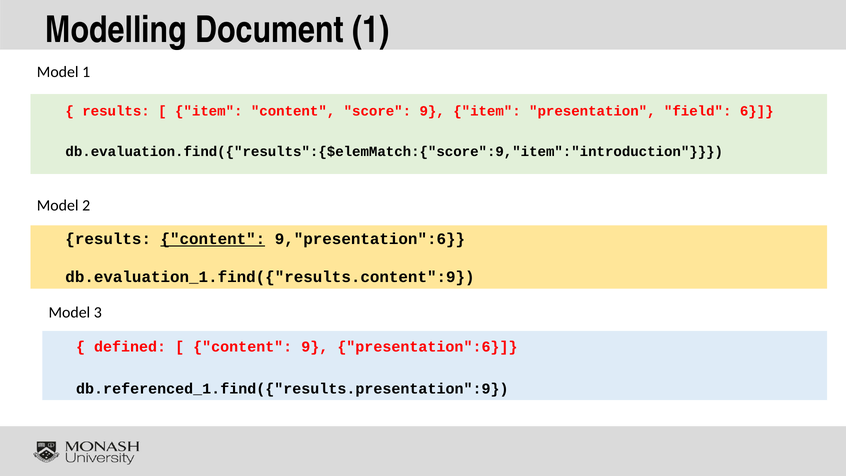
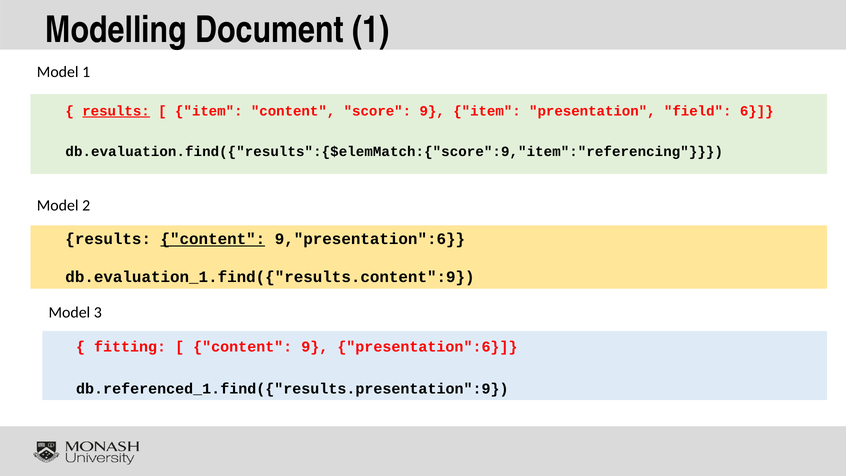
results underline: none -> present (116, 111)
db.evaluation.find({"results":{$elemMatch:{"score":9,"item":"introduction: db.evaluation.find({"results":{$elemMatch:{"score":9,"item":"introduction -> db.evaluation.find({"results":{$elemMatch:{"score":9,"item":"referencing (394, 152)
defined: defined -> fitting (130, 347)
